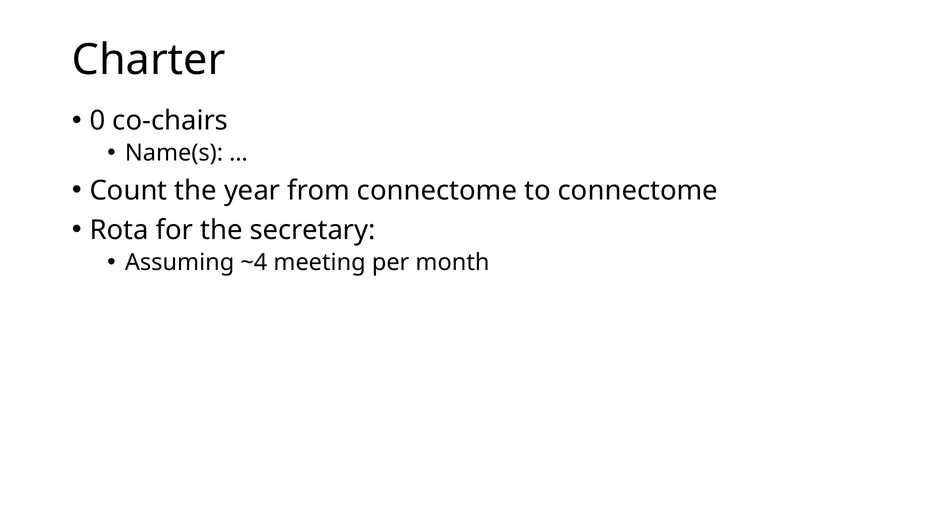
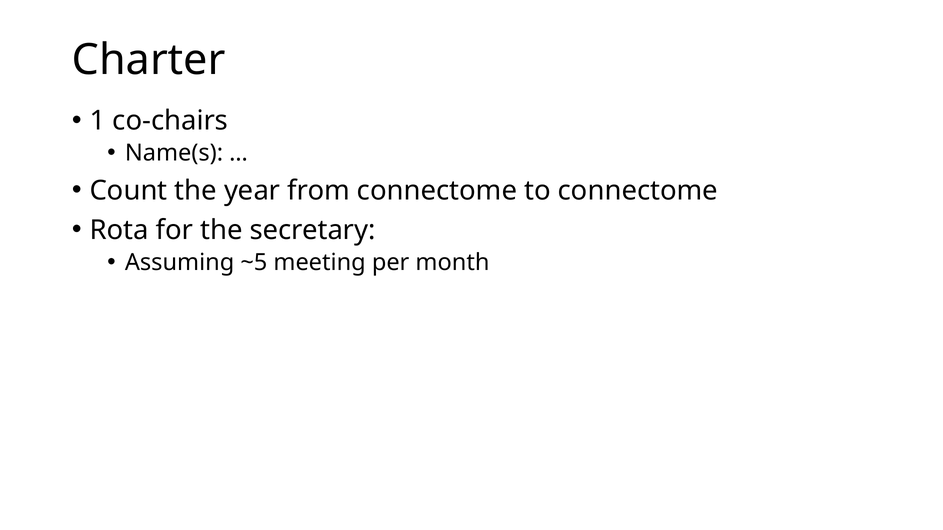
0: 0 -> 1 (97, 121)
~4: ~4 -> ~5 (254, 263)
